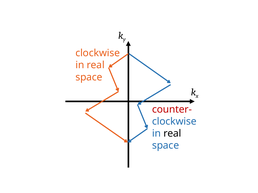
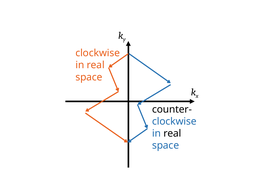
counter- colour: red -> black (172, 110)
